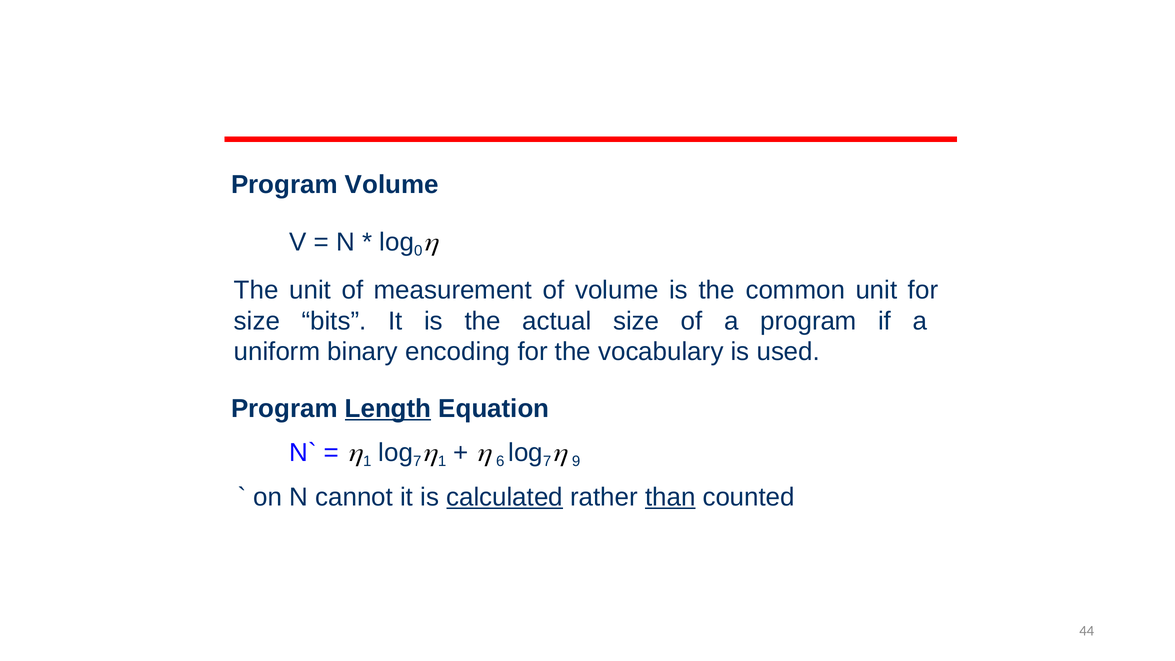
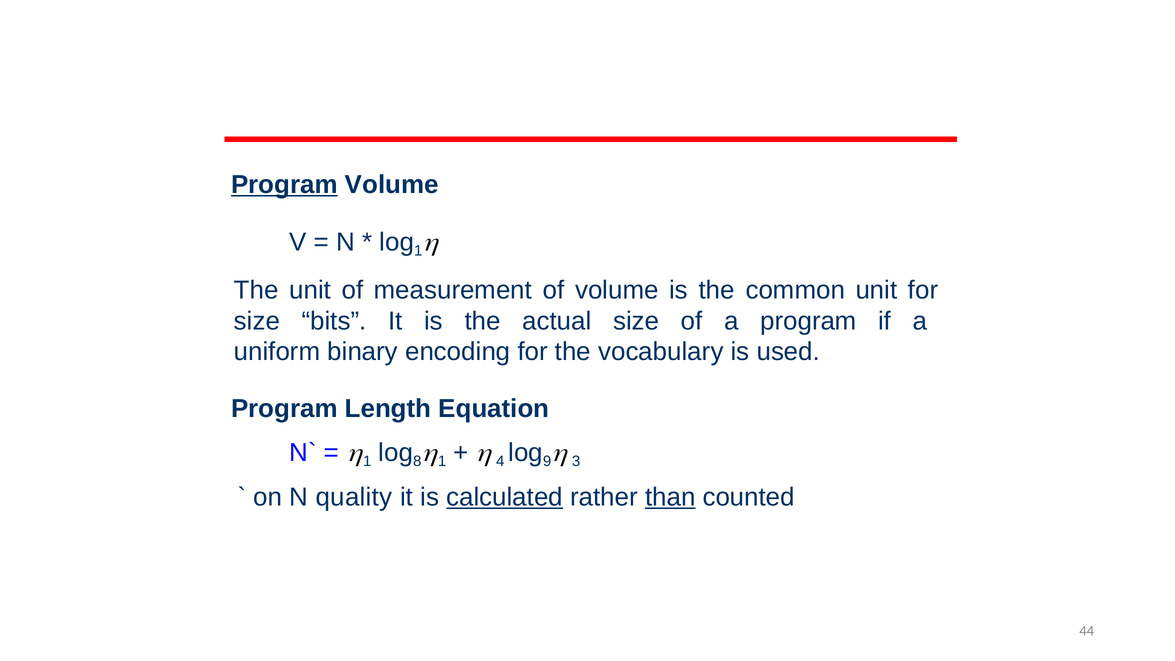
Program underline: none -> present (284, 185)
0: 0 -> 1 (418, 251)
Length underline: present -> none (388, 408)
9: 9 -> 3 (576, 461)
7: 7 -> 8 (417, 461)
6: 6 -> 4 (500, 461)
7: 7 -> 9 (547, 461)
cannot: cannot -> quality (354, 497)
